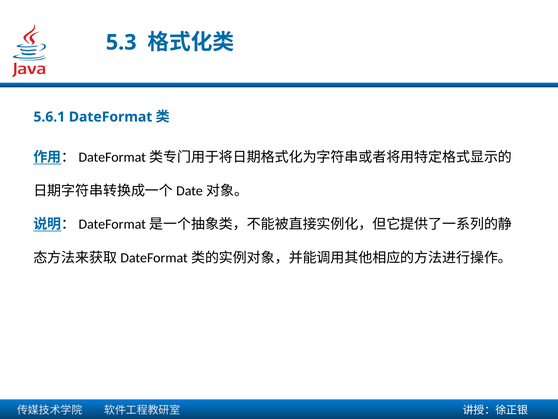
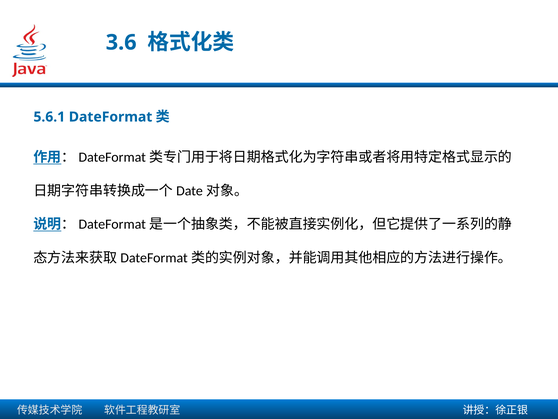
5.3: 5.3 -> 3.6 (121, 42)
